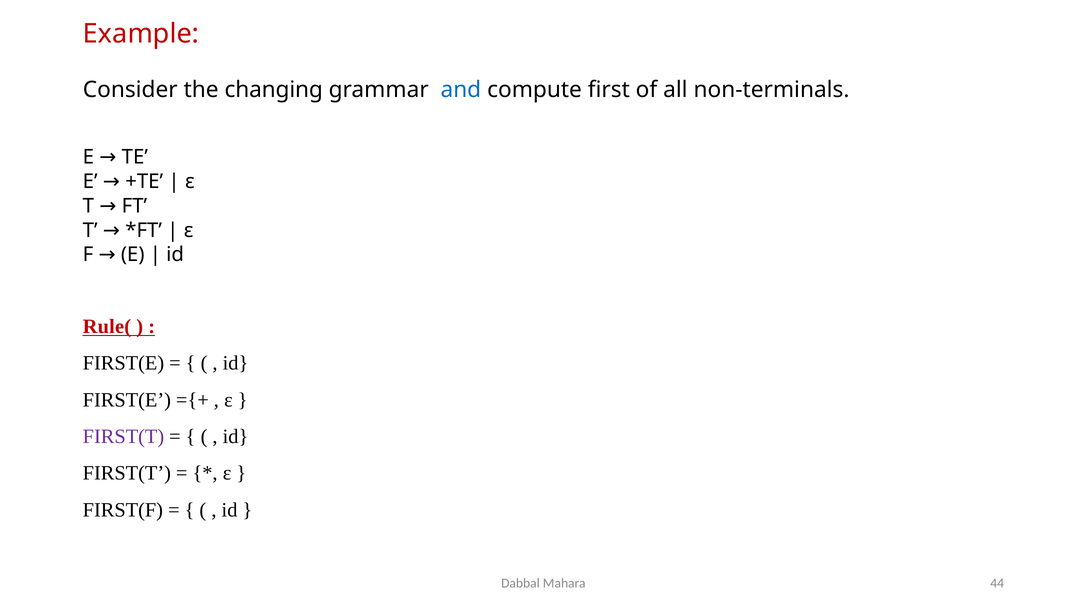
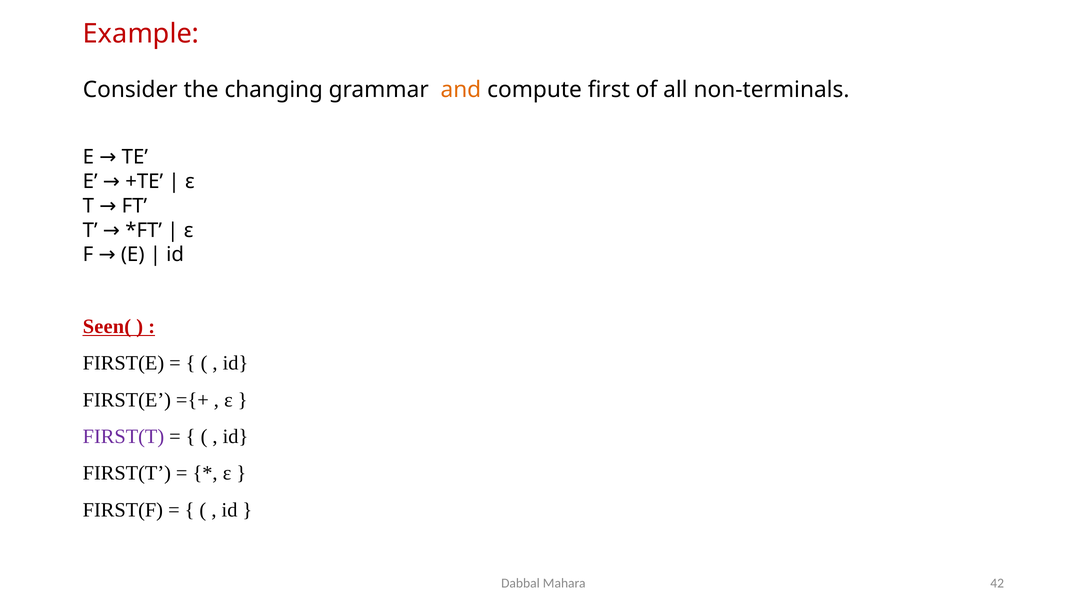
and colour: blue -> orange (461, 90)
Rule(: Rule( -> Seen( (107, 327)
44: 44 -> 42 (997, 584)
